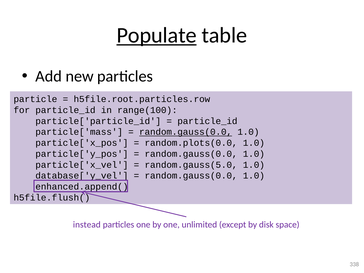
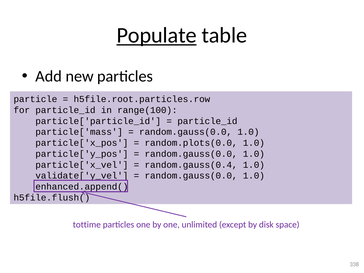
random.gauss(0.0 underline: present -> none (186, 132)
random.gauss(5.0: random.gauss(5.0 -> random.gauss(0.4 (191, 165)
database['y_vel: database['y_vel -> validate['y_vel (82, 176)
instead: instead -> tottime (87, 225)
